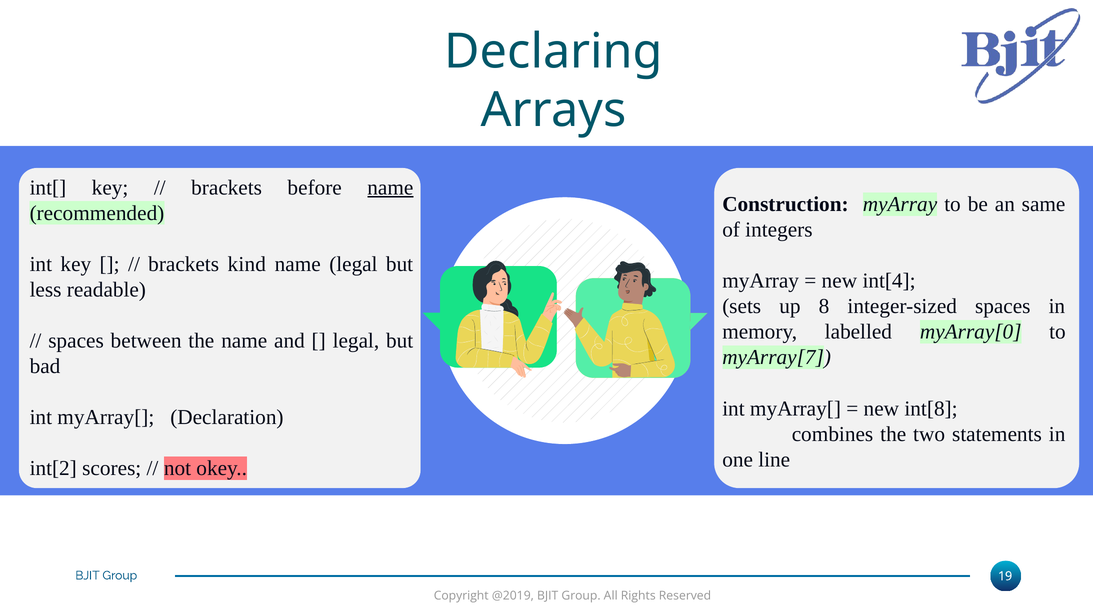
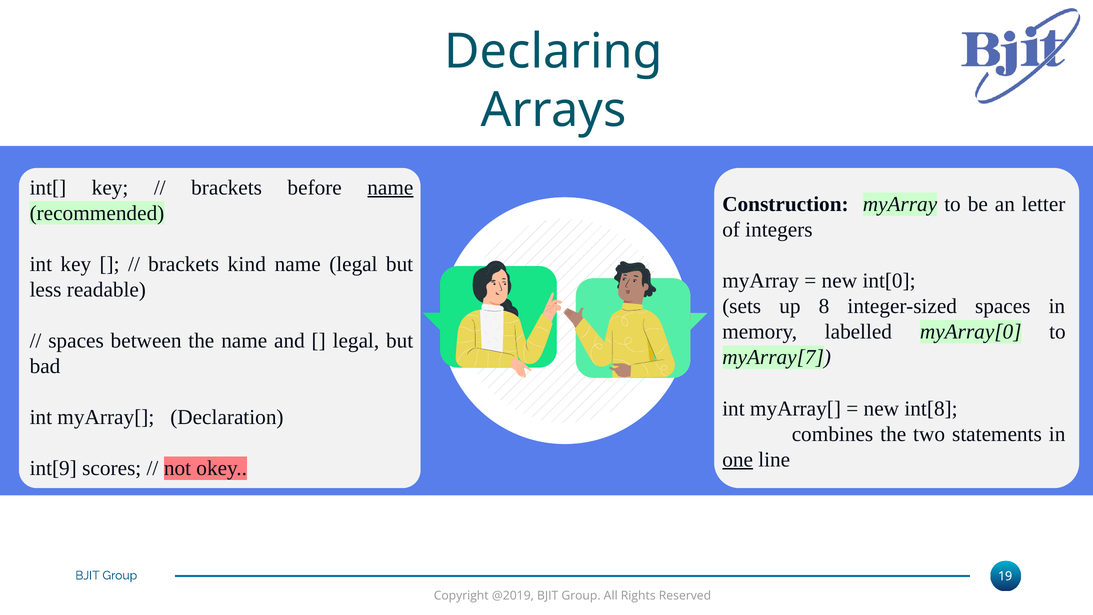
same: same -> letter (1044, 204)
int[4: int[4 -> int[0 (889, 281)
one underline: none -> present (738, 459)
int[2: int[2 -> int[9 (53, 468)
